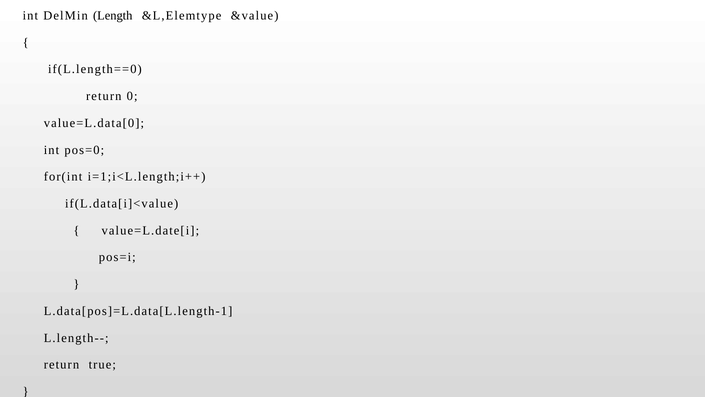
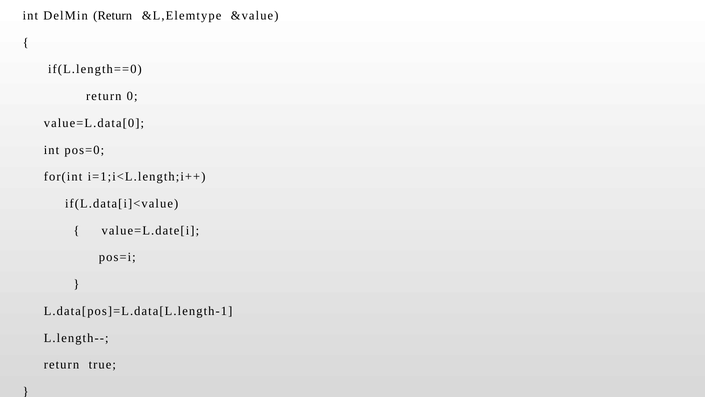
DelMin Length: Length -> Return (113, 16)
